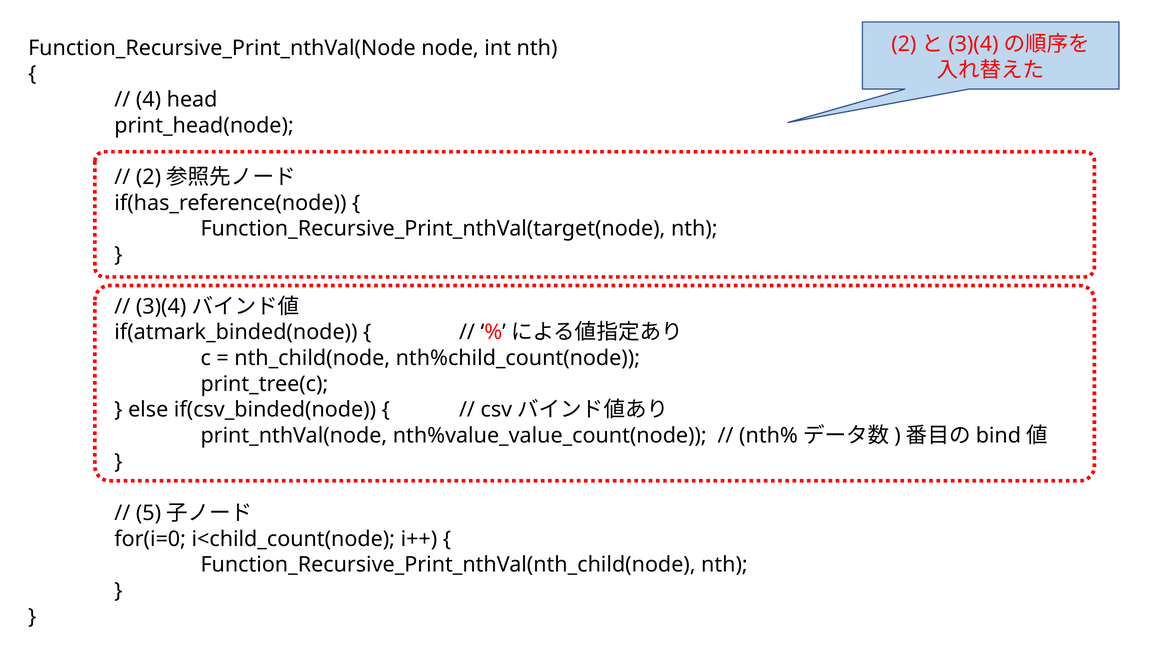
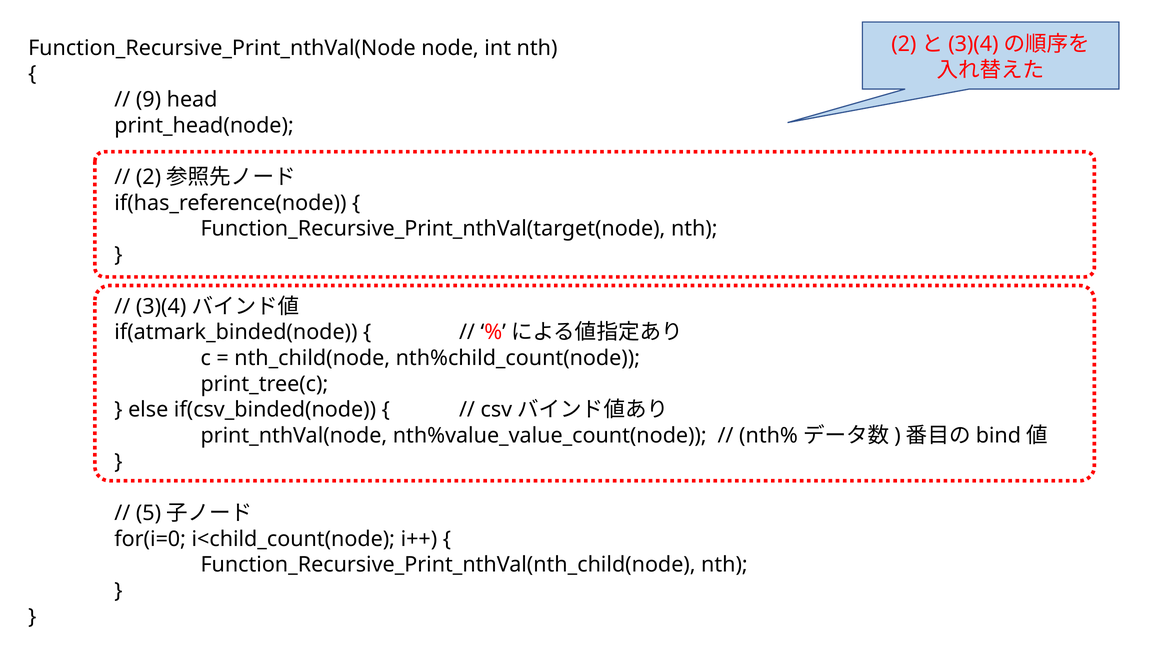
4: 4 -> 9 (149, 100)
